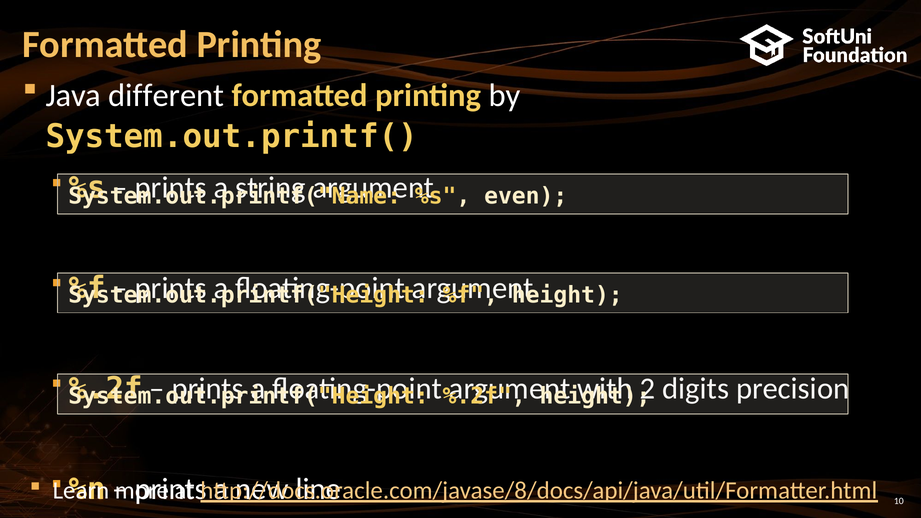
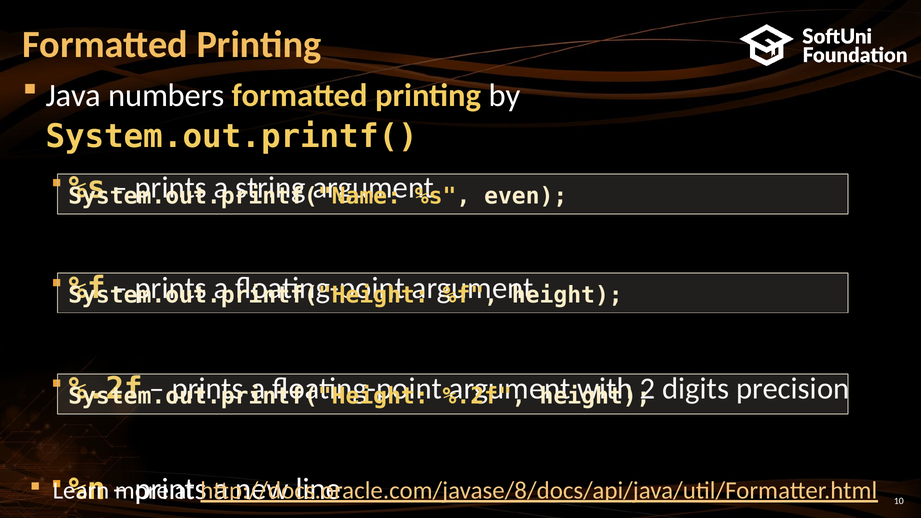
different: different -> numbers (166, 96)
